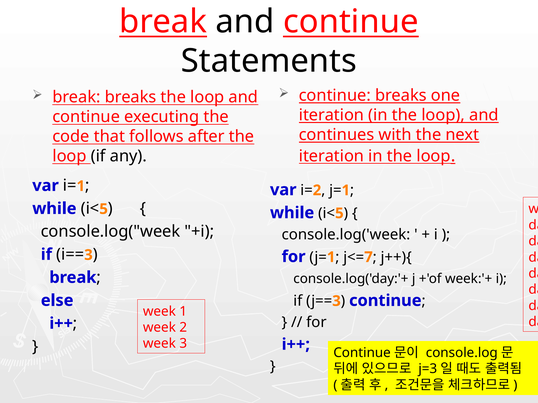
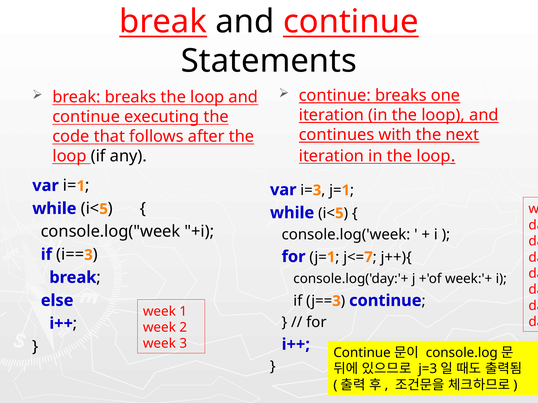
2: 2 -> 3 (317, 191)
